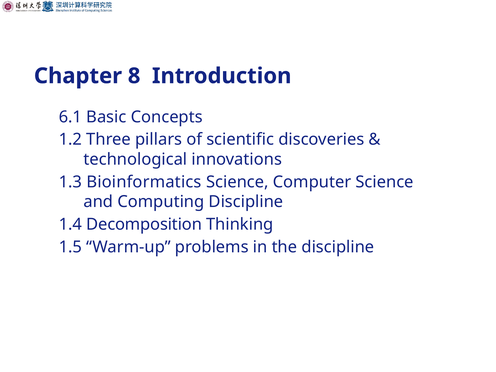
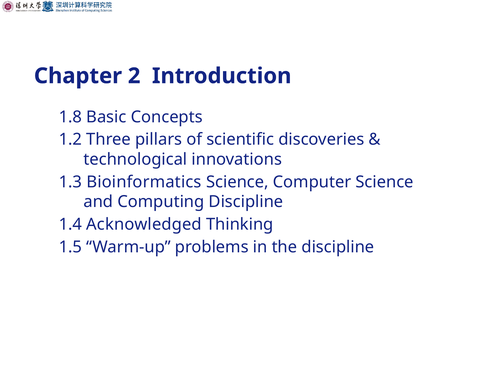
8: 8 -> 2 (134, 76)
6.1: 6.1 -> 1.8 (70, 117)
Decomposition: Decomposition -> Acknowledged (144, 224)
